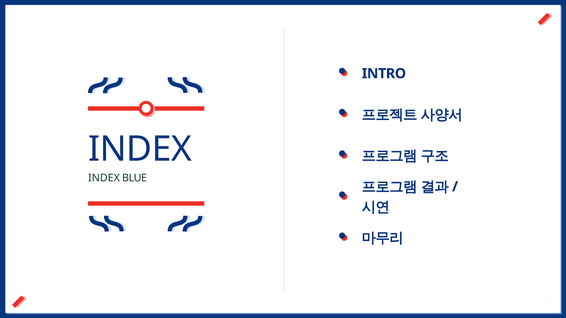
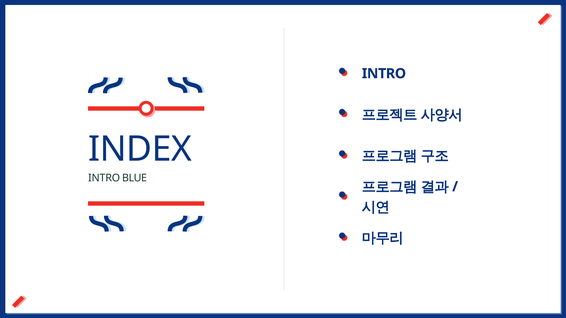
INDEX: INDEX -> INTRO (104, 178)
